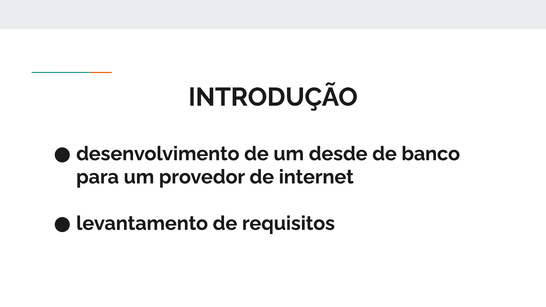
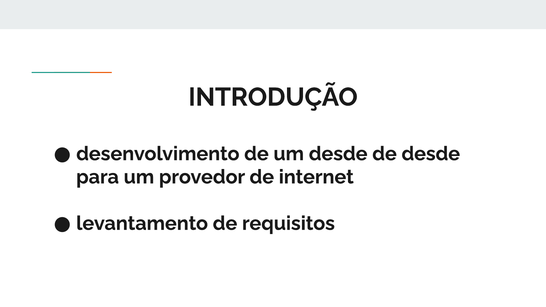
de banco: banco -> desde (431, 154)
